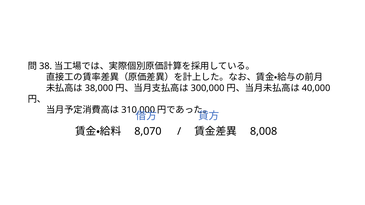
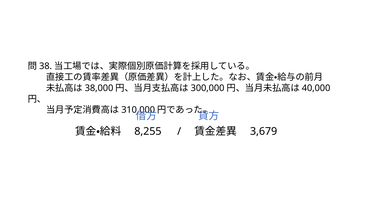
8,070: 8,070 -> 8,255 (148, 132)
8,008: 8,008 -> 3,679 (264, 132)
